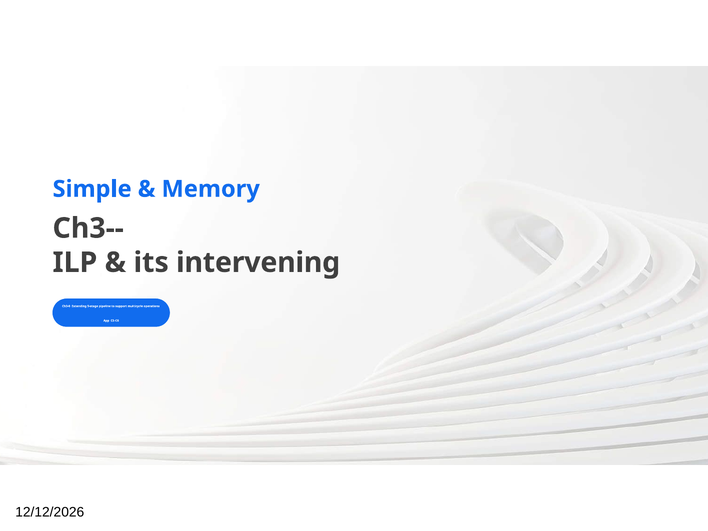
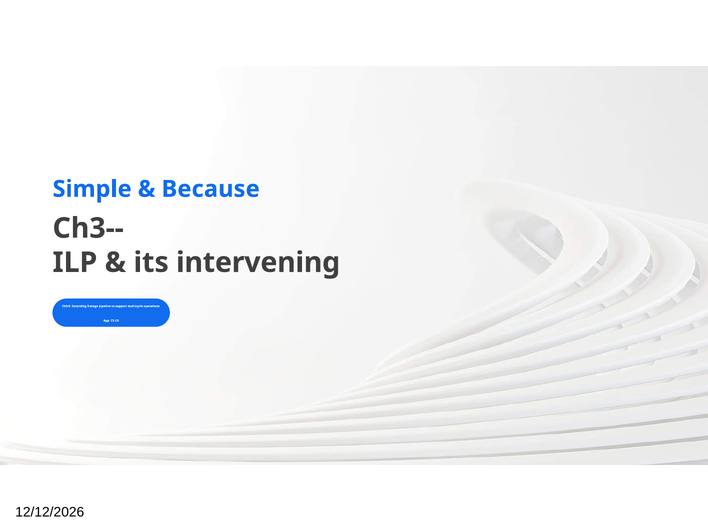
Memory: Memory -> Because (211, 189)
